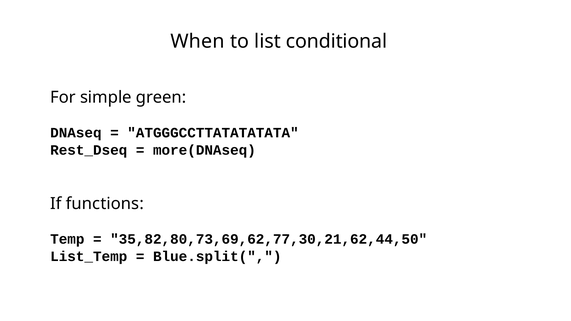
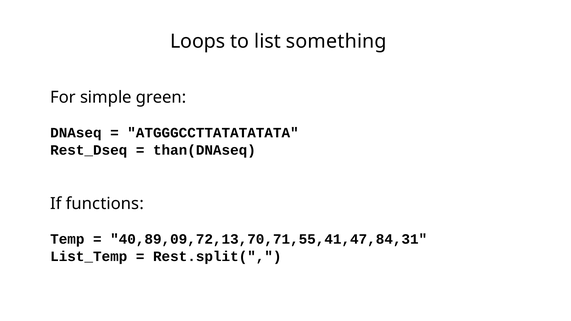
When: When -> Loops (198, 41)
conditional: conditional -> something (336, 41)
more(DNAseq: more(DNAseq -> than(DNAseq (204, 150)
35,82,80,73,69,62,77,30,21,62,44,50: 35,82,80,73,69,62,77,30,21,62,44,50 -> 40,89,09,72,13,70,71,55,41,47,84,31 (269, 239)
Blue.split(: Blue.split( -> Rest.split( (217, 257)
